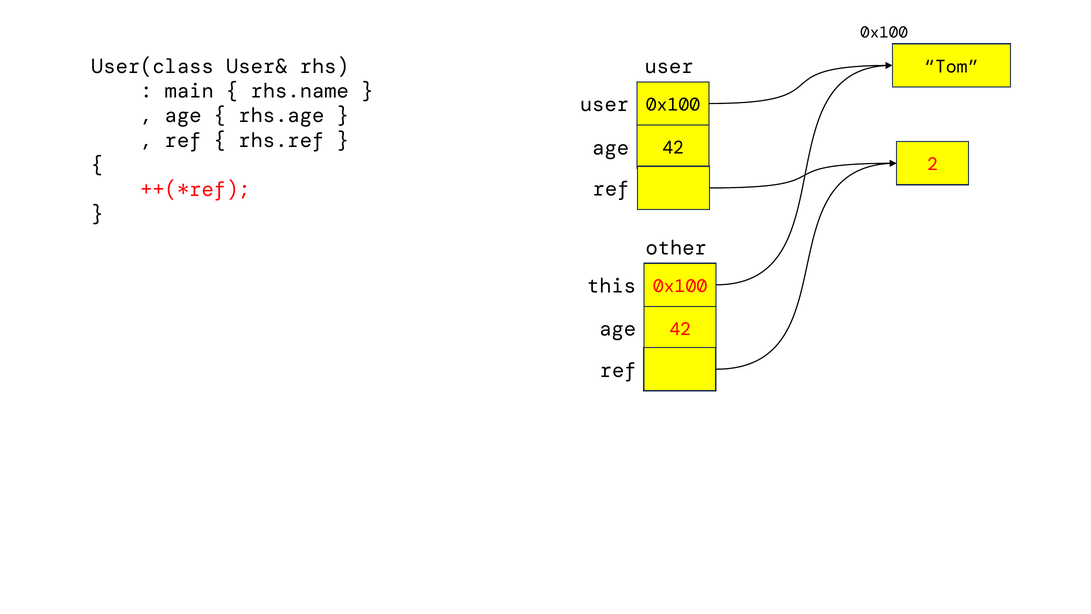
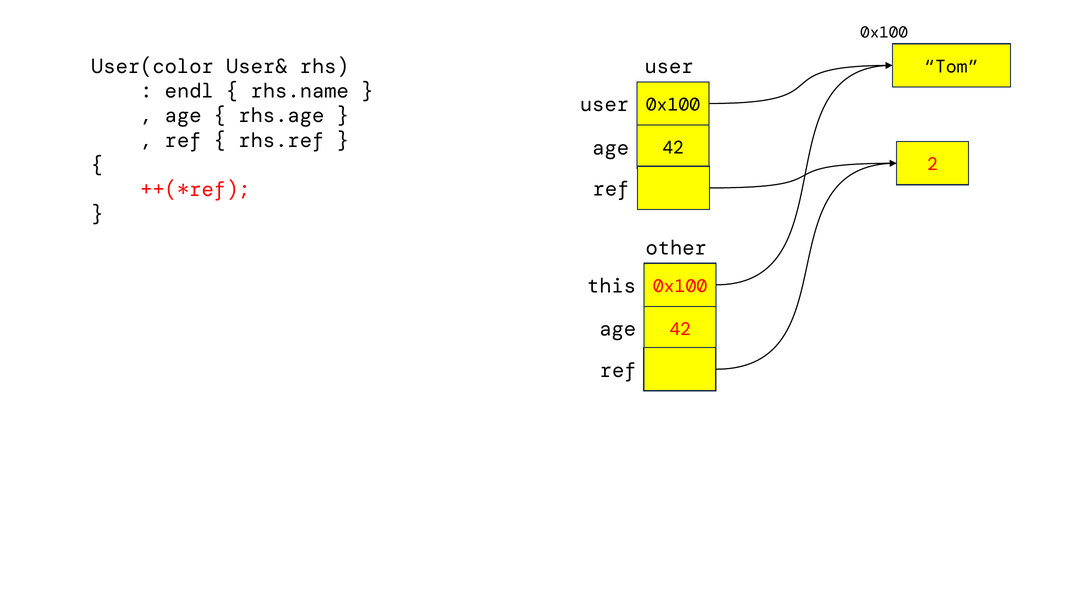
User(class: User(class -> User(color (152, 67)
main: main -> endl (189, 91)
